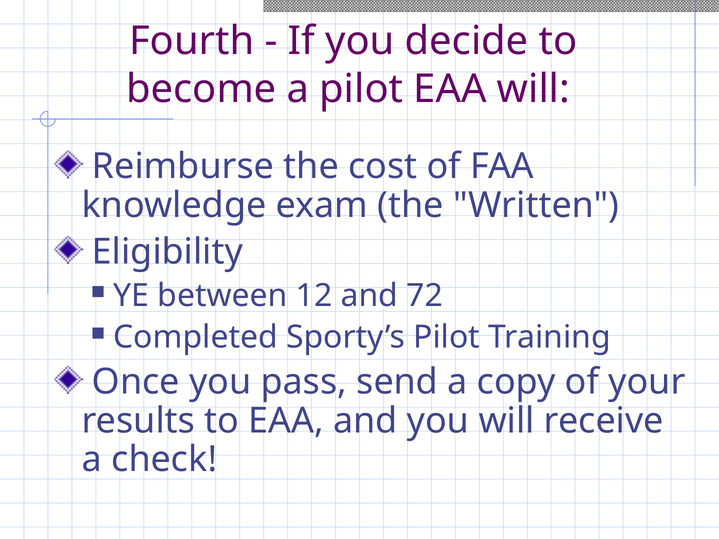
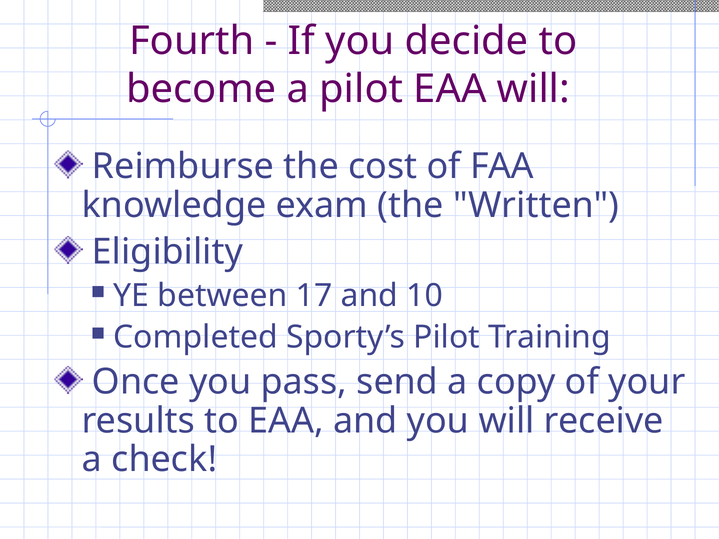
12: 12 -> 17 (314, 296)
72: 72 -> 10 (425, 296)
